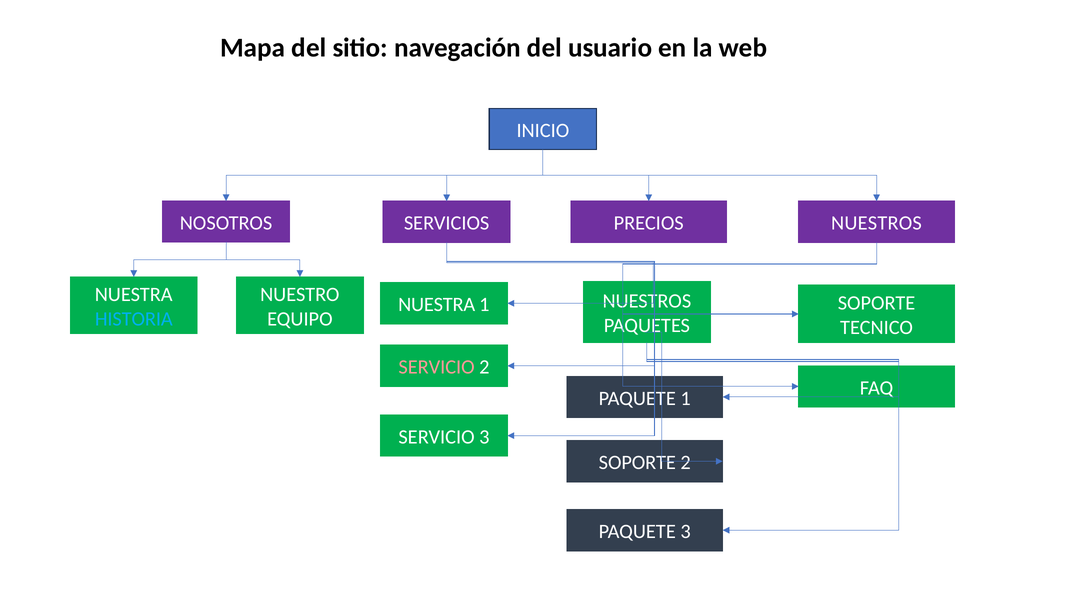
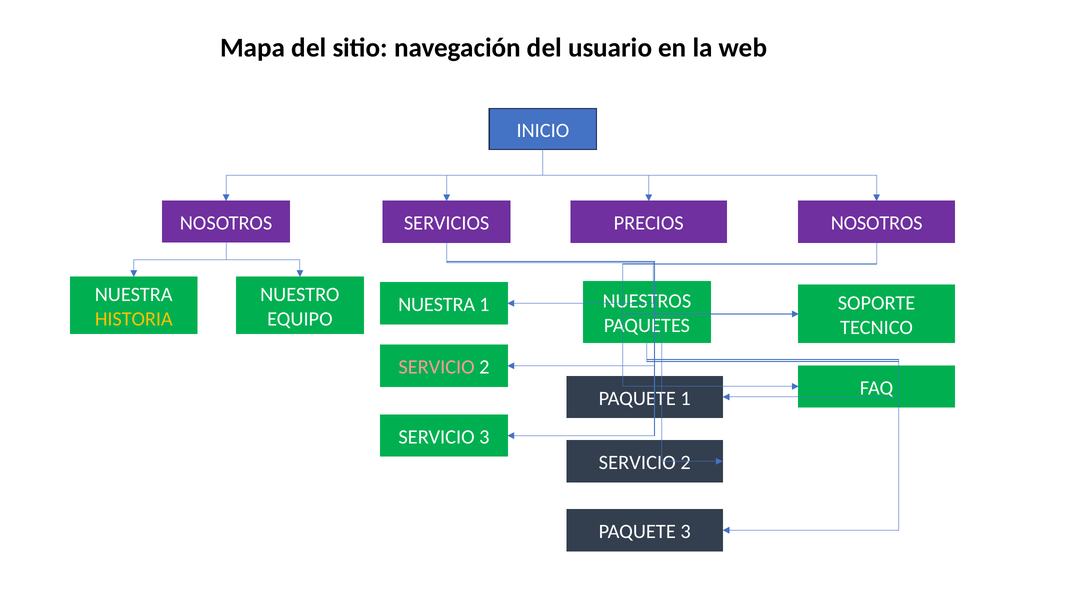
SERVICIOS NUESTROS: NUESTROS -> NOSOTROS (877, 223)
HISTORIA colour: light blue -> yellow (134, 319)
SOPORTE: SOPORTE -> SERVICIO (637, 463)
